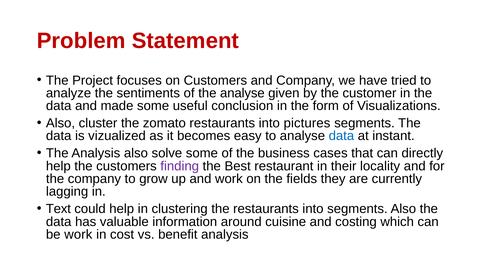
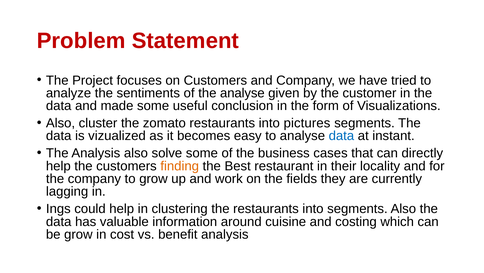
finding colour: purple -> orange (180, 166)
Text: Text -> Ings (58, 208)
be work: work -> grow (78, 234)
